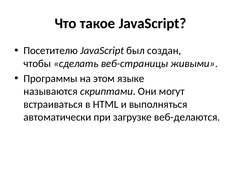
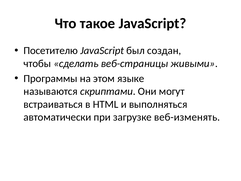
веб-делаются: веб-делаются -> веб-изменять (187, 117)
